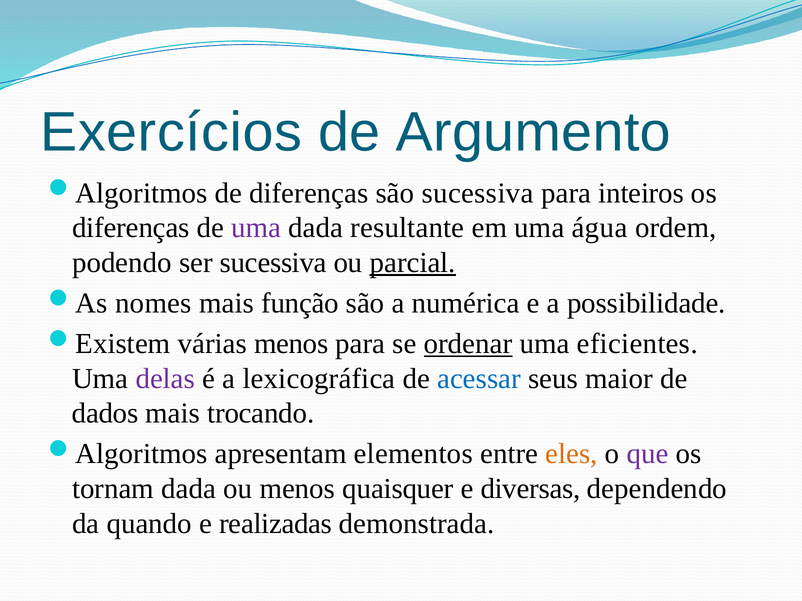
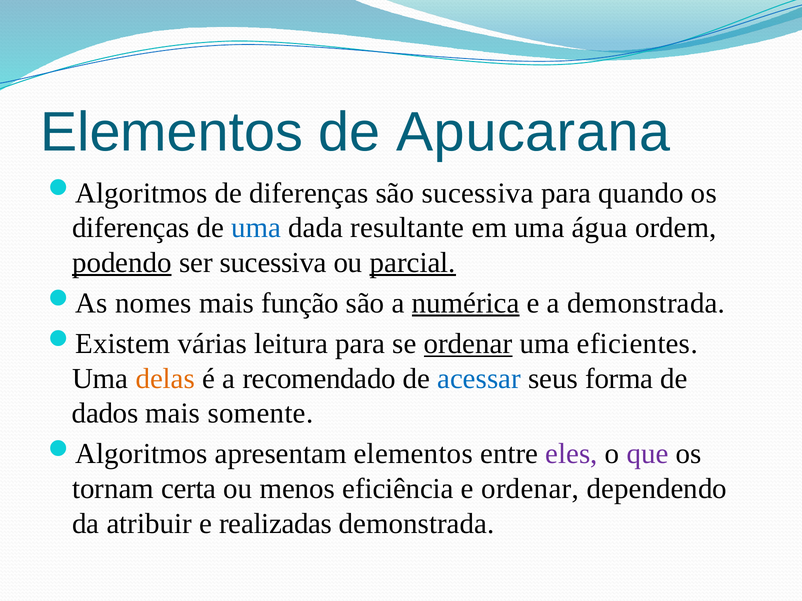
Exercícios: Exercícios -> Elementos (172, 132)
Argumento: Argumento -> Apucarana (533, 132)
inteiros: inteiros -> quando (641, 193)
uma colour: purple -> blue (256, 228)
podendo underline: none -> present (122, 263)
numérica underline: none -> present (466, 303)
a possibilidade: possibilidade -> demonstrada (646, 303)
várias menos: menos -> leitura (291, 344)
delas colour: purple -> orange (165, 379)
lexicográfica: lexicográfica -> recomendado (319, 379)
maior: maior -> forma (619, 379)
trocando: trocando -> somente (261, 414)
eles colour: orange -> purple (571, 454)
tornam dada: dada -> certa (189, 489)
quaisquer: quaisquer -> eficiência (398, 489)
e diversas: diversas -> ordenar (530, 489)
quando: quando -> atribuir (149, 524)
